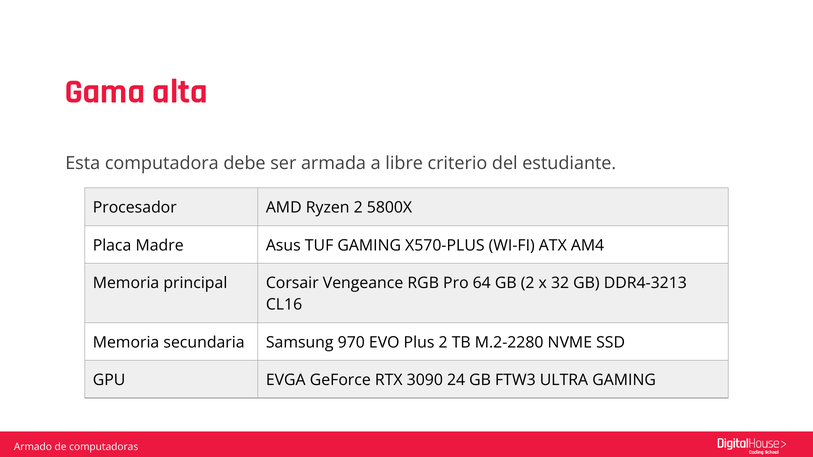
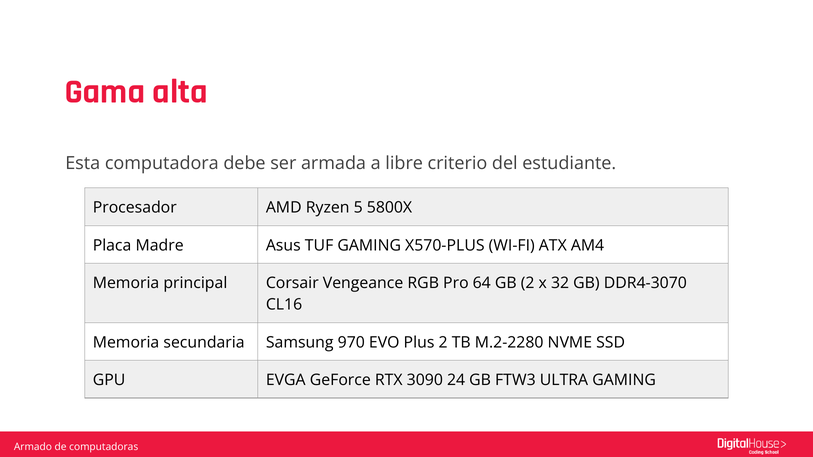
Ryzen 2: 2 -> 5 (358, 208)
DDR4-3213: DDR4-3213 -> DDR4-3070 (645, 283)
